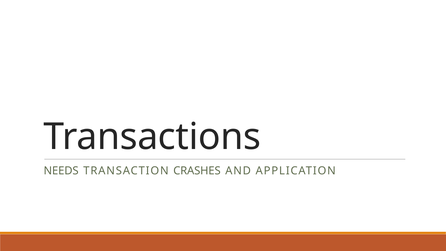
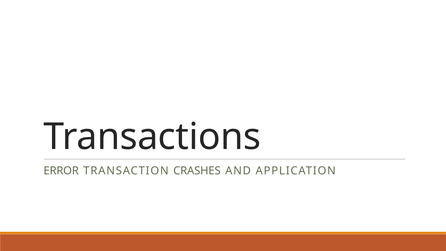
NEEDS: NEEDS -> ERROR (61, 171)
